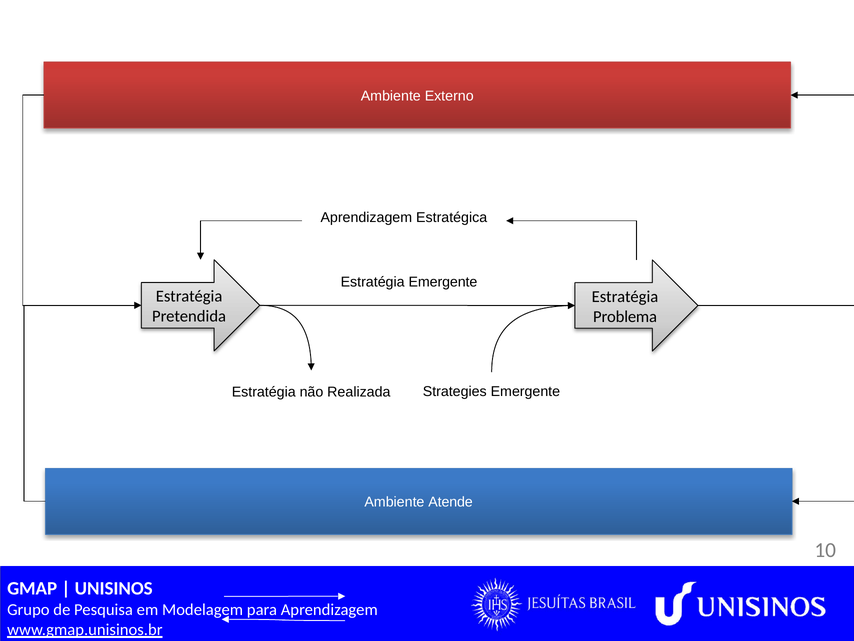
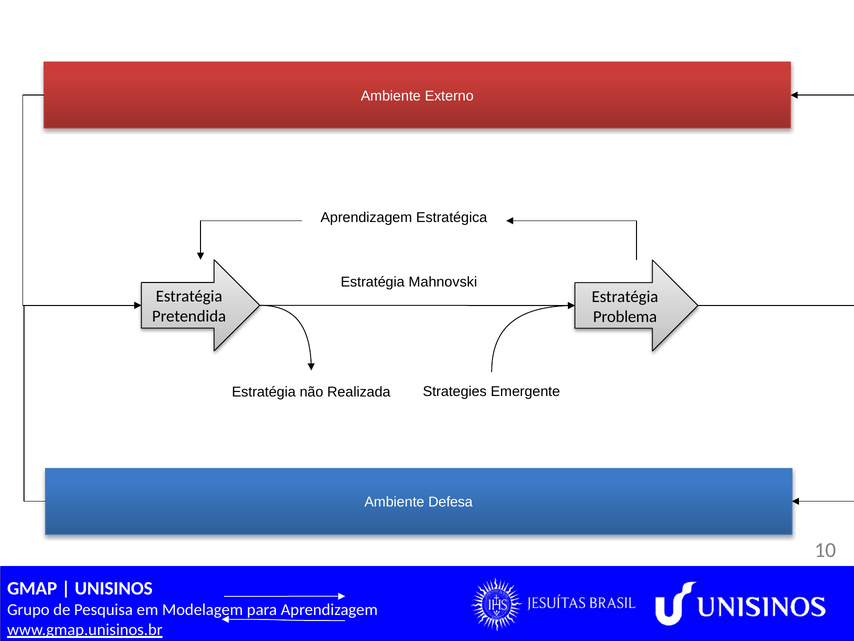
Estratégia Emergente: Emergente -> Mahnovski (443, 282)
Atende: Atende -> Defesa (451, 502)
